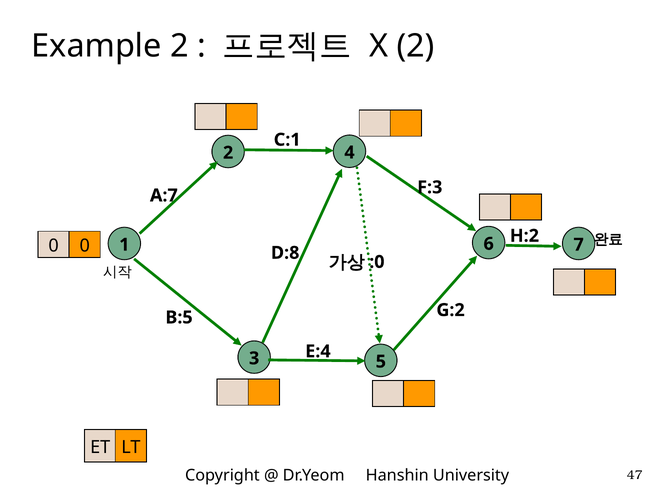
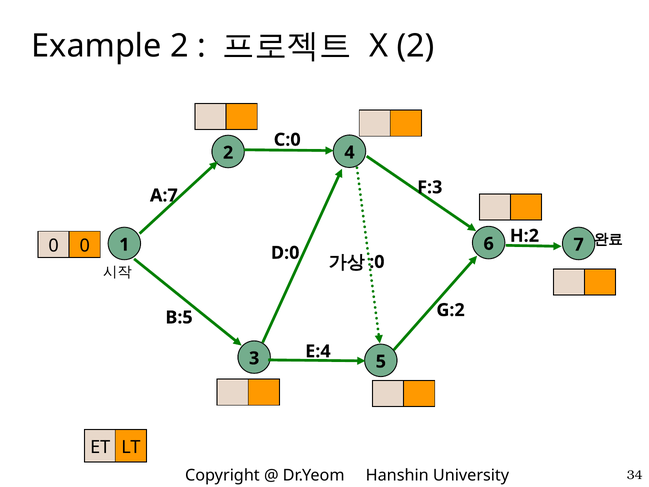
C:1: C:1 -> C:0 (287, 140)
D:8: D:8 -> D:0 (285, 253)
47: 47 -> 34 (635, 475)
